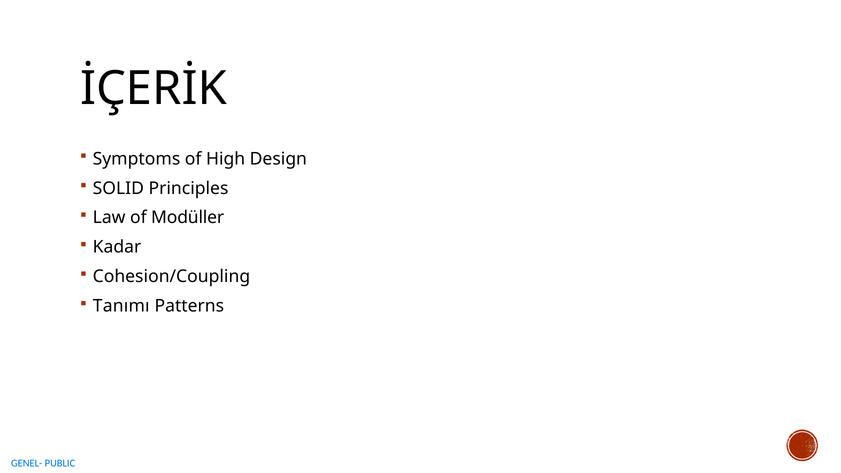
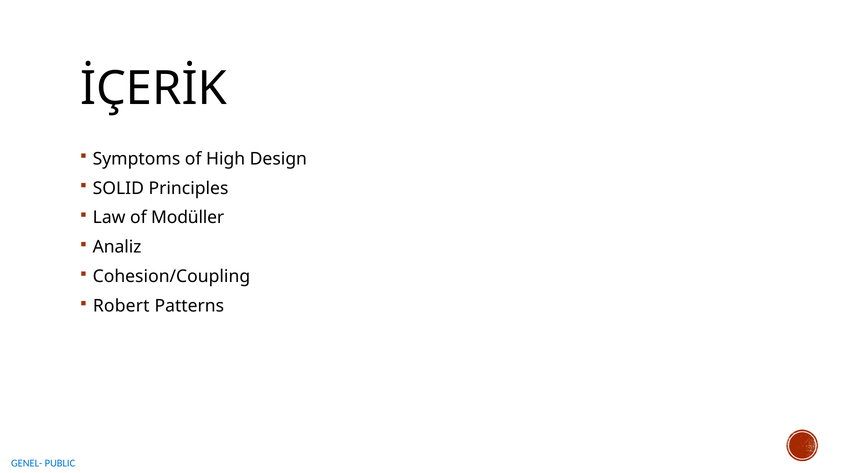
Kadar: Kadar -> Analiz (117, 247)
Tanımı: Tanımı -> Robert (121, 306)
